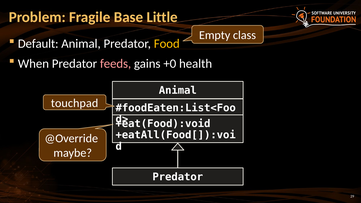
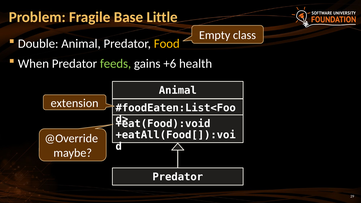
Default: Default -> Double (38, 44)
feeds colour: pink -> light green (116, 64)
+0: +0 -> +6 (170, 64)
touchpad: touchpad -> extension (75, 103)
